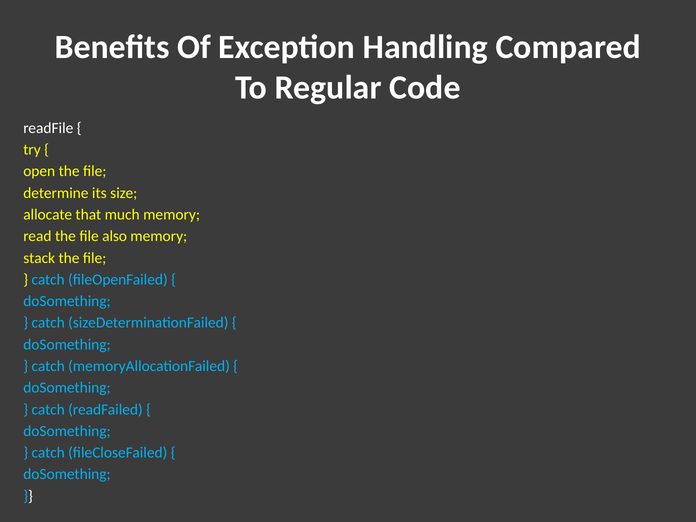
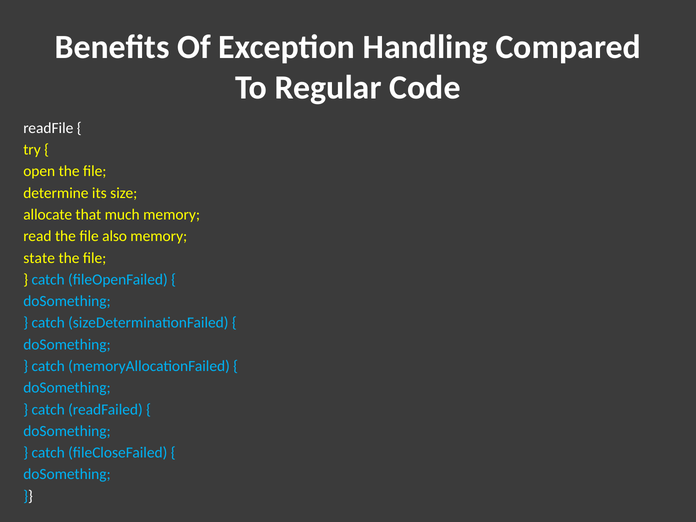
stack: stack -> state (39, 258)
